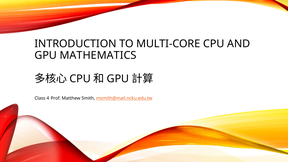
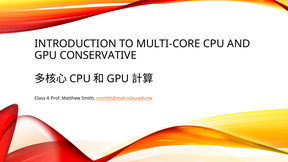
MATHEMATICS: MATHEMATICS -> CONSERVATIVE (98, 55)
